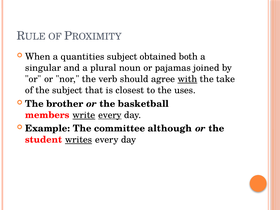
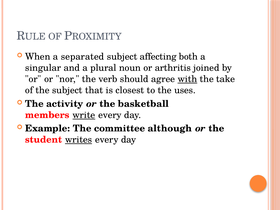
quantities: quantities -> separated (82, 57)
obtained: obtained -> affecting (158, 57)
pajamas: pajamas -> arthritis (173, 68)
brother: brother -> activity (65, 104)
every underline: present -> none (110, 115)
